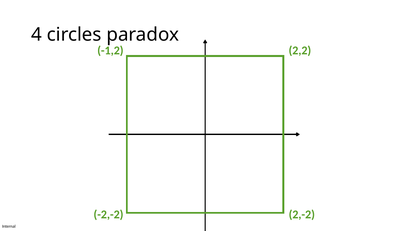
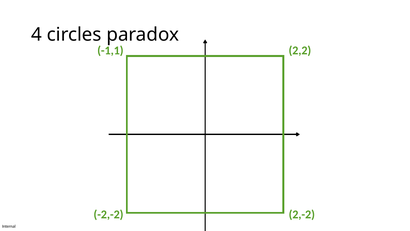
-1,2: -1,2 -> -1,1 (110, 51)
